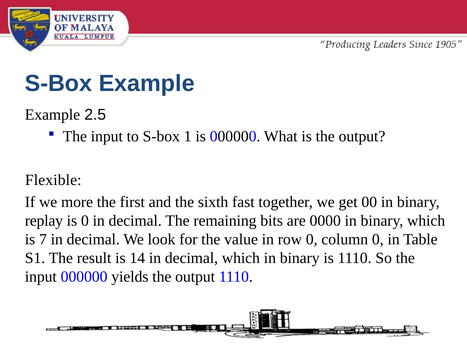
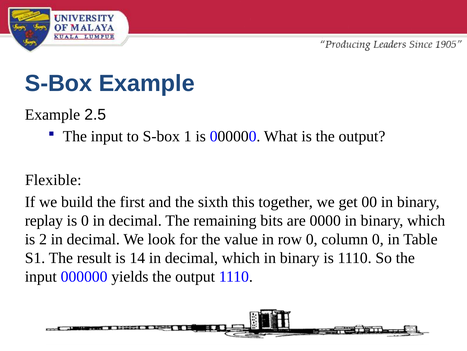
more: more -> build (77, 201)
fast: fast -> this (243, 201)
7: 7 -> 2 (43, 239)
